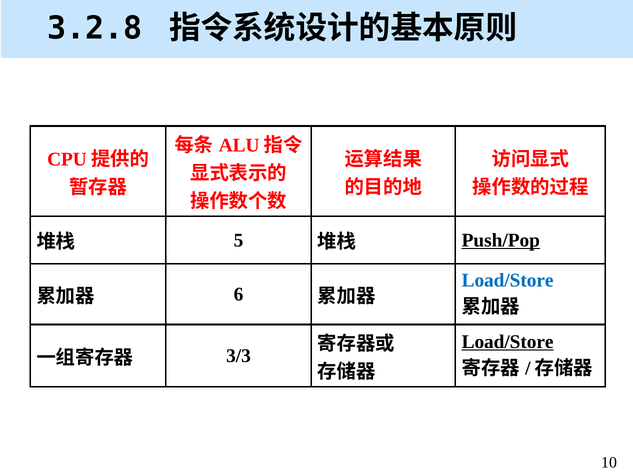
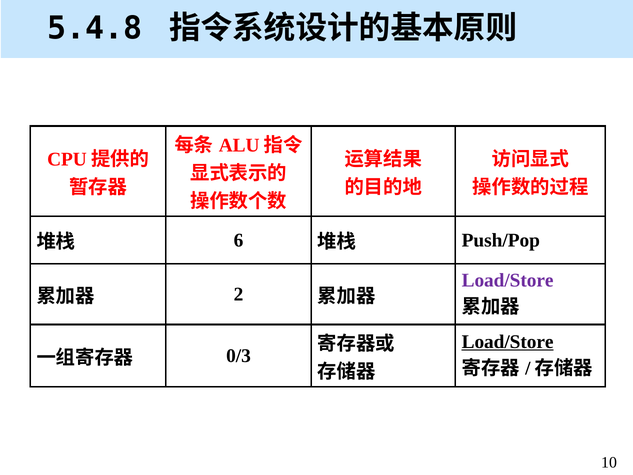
3.2.8: 3.2.8 -> 5.4.8 (95, 28)
5: 5 -> 6 (238, 240)
Push/Pop underline: present -> none (501, 240)
Load/Store colour: blue -> purple (508, 280)
6: 6 -> 2 (238, 294)
3/3: 3/3 -> 0/3 (239, 356)
